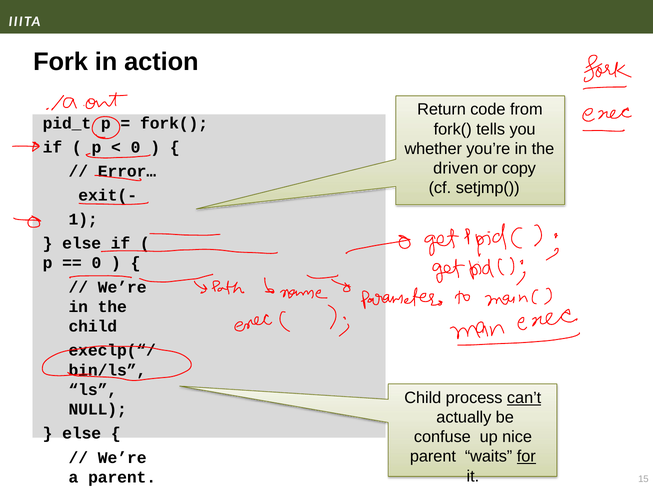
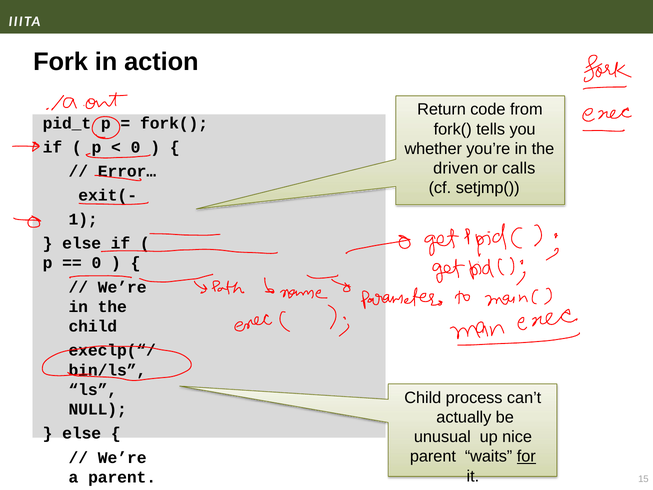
copy: copy -> calls (519, 168)
can’t underline: present -> none (524, 398)
confuse: confuse -> unusual (442, 437)
